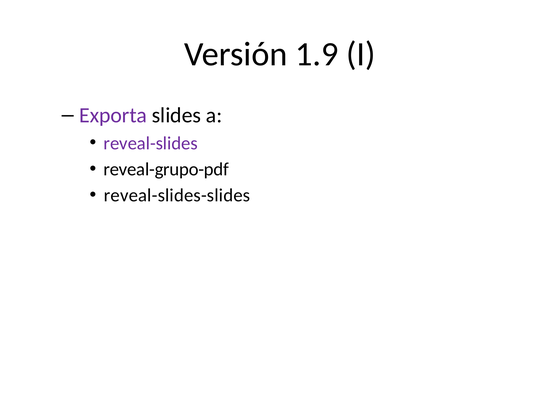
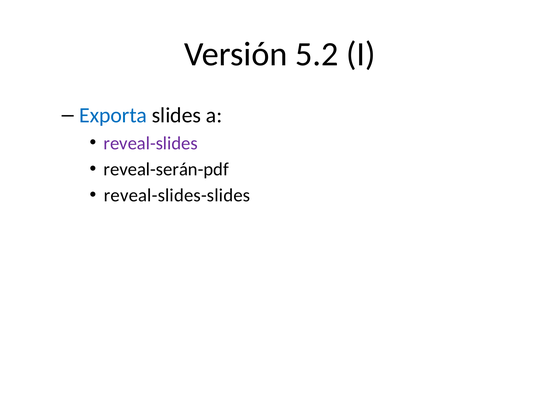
1.9: 1.9 -> 5.2 (317, 54)
Exporta colour: purple -> blue (113, 115)
reveal-grupo-pdf: reveal-grupo-pdf -> reveal-serán-pdf (166, 169)
